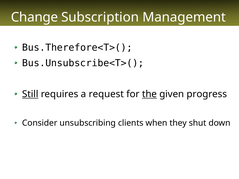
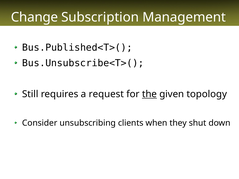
Bus.Therefore<T>(: Bus.Therefore<T>( -> Bus.Published<T>( (77, 48)
Still underline: present -> none (30, 94)
progress: progress -> topology (207, 94)
